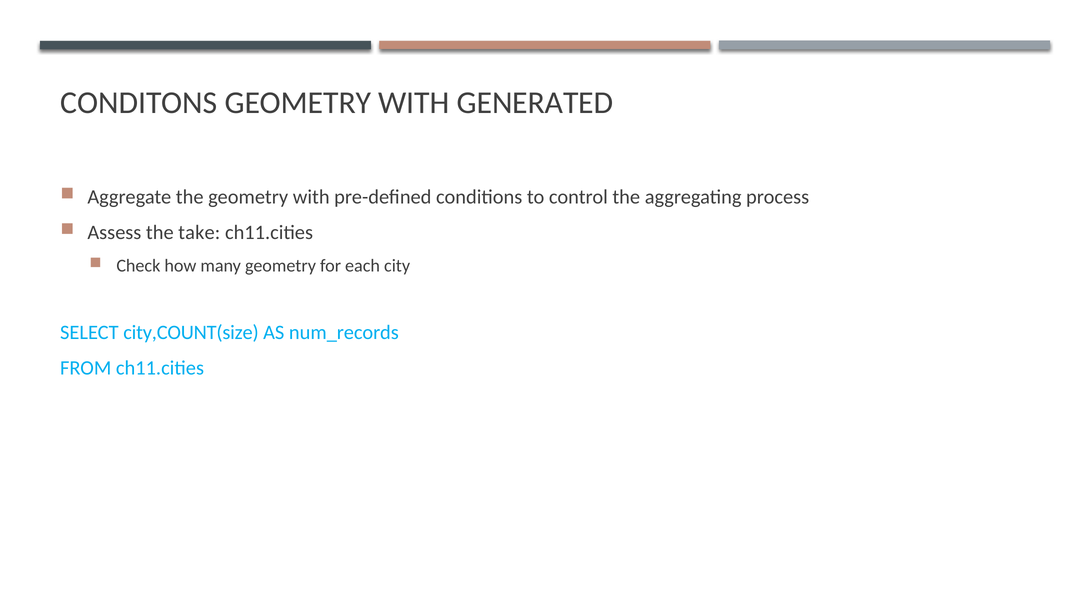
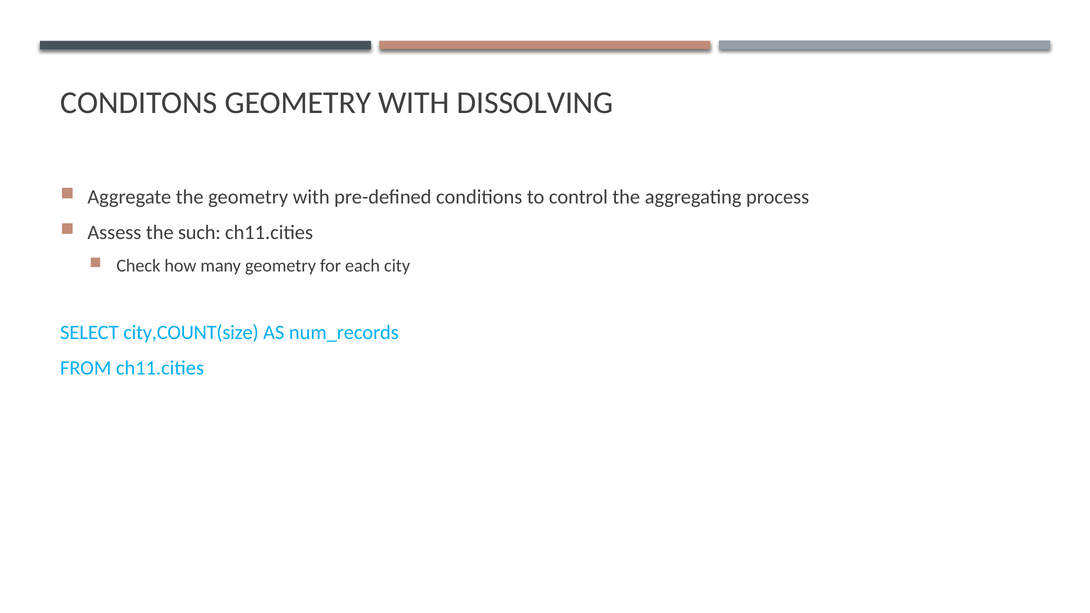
GENERATED: GENERATED -> DISSOLVING (535, 103)
take: take -> such (199, 233)
